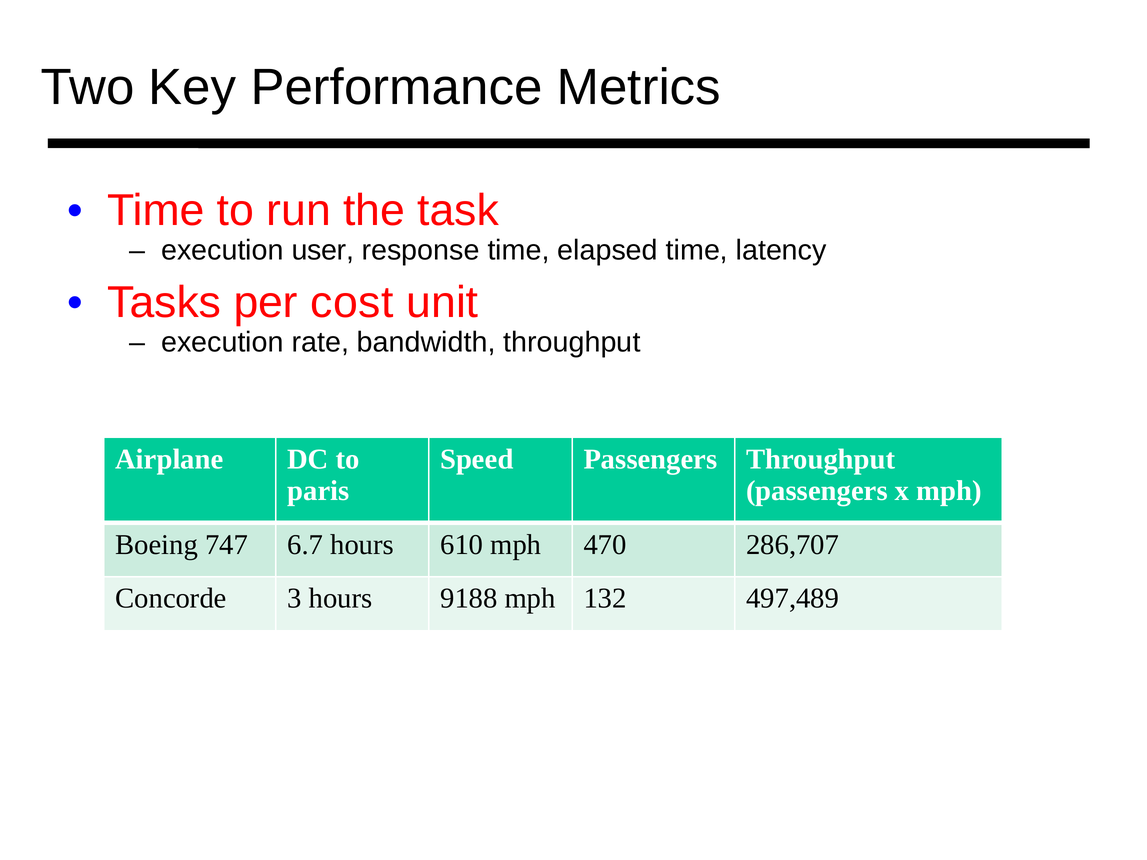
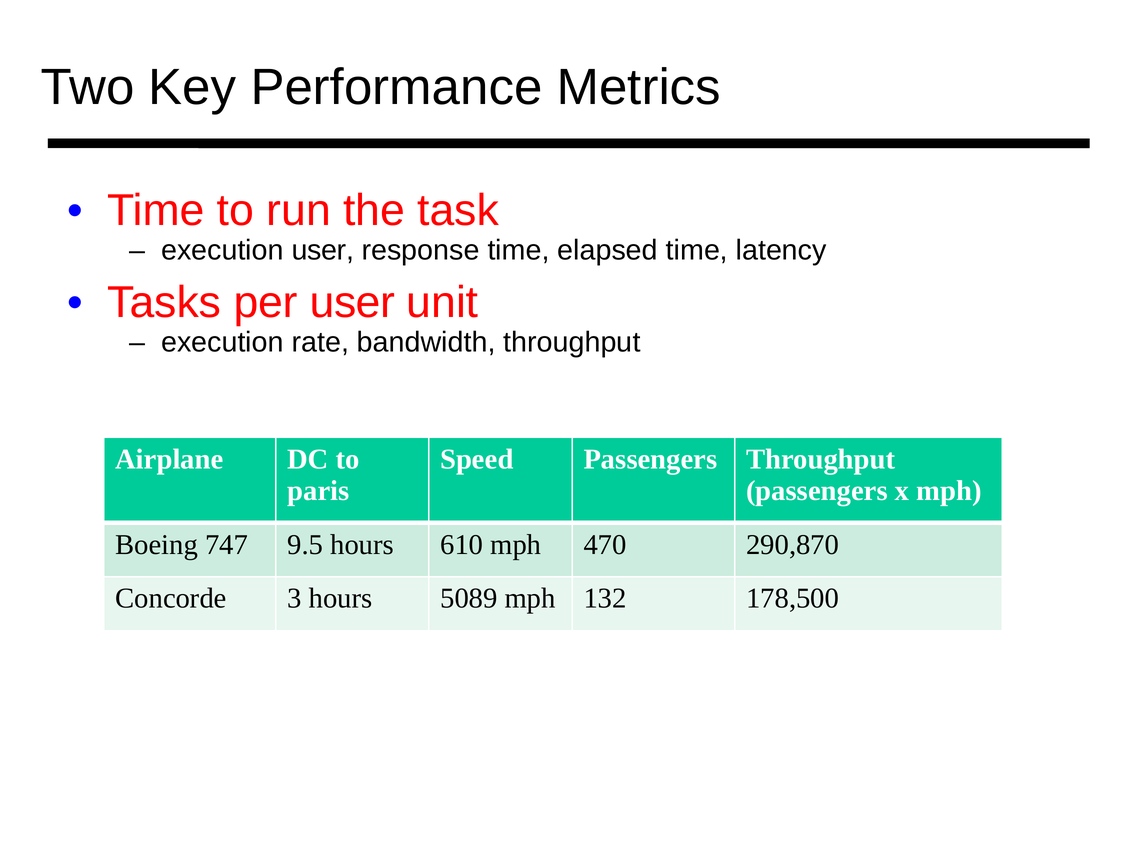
per cost: cost -> user (352, 302)
6.7: 6.7 -> 9.5 (305, 545)
286,707: 286,707 -> 290,870 (793, 545)
9188: 9188 -> 5089 (469, 599)
497,489: 497,489 -> 178,500 (793, 599)
